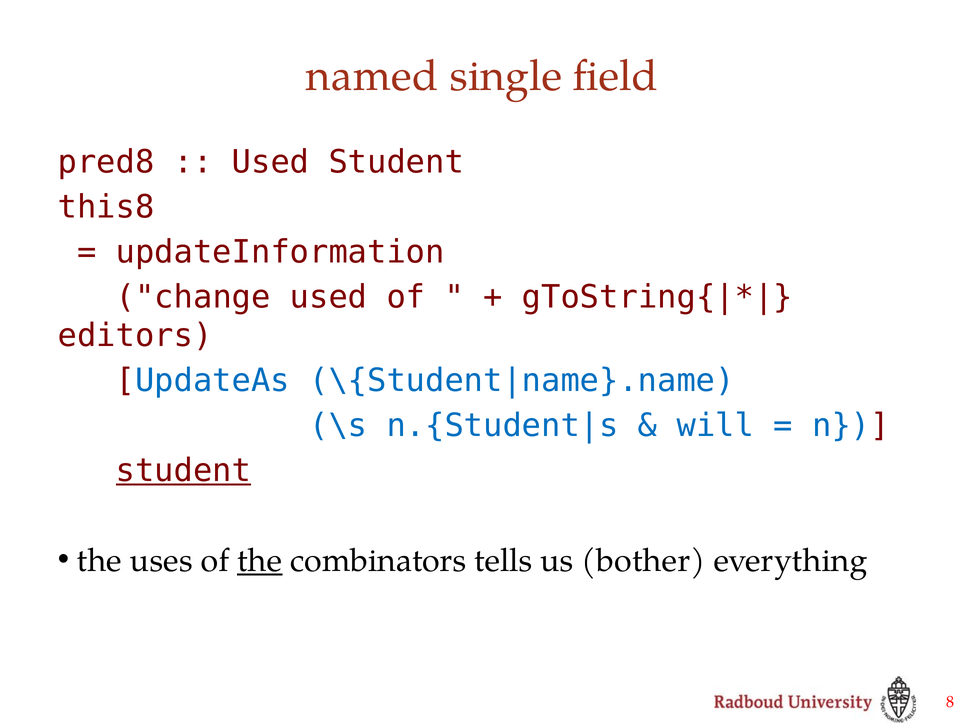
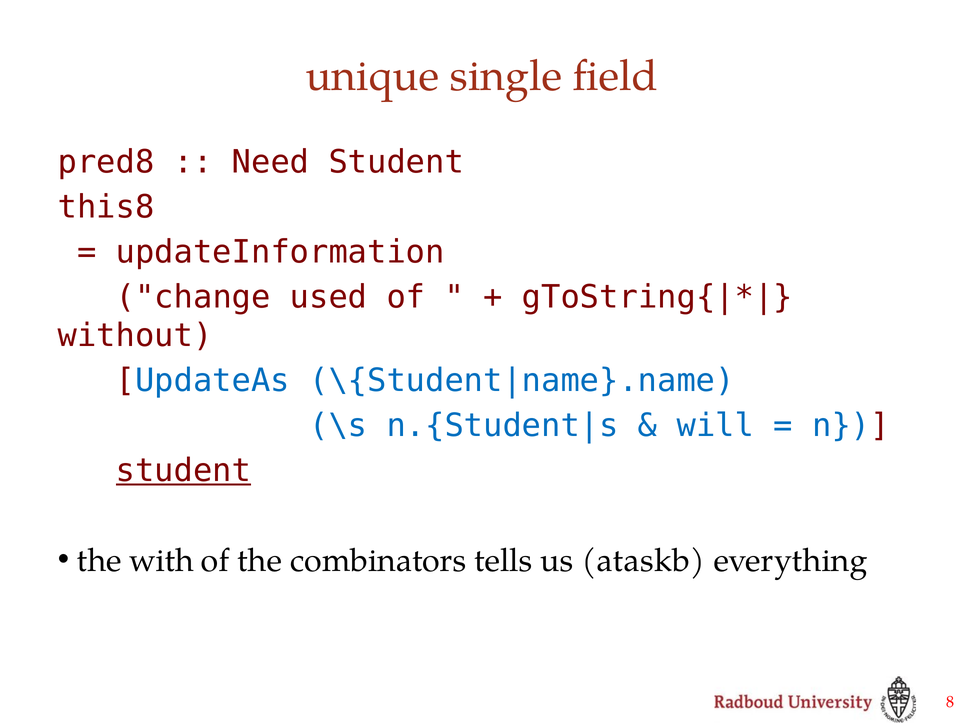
named: named -> unique (372, 76)
Used: Used -> Need (271, 162)
editors: editors -> without (135, 336)
uses: uses -> with (162, 561)
the underline: present -> none (260, 561)
bother: bother -> ataskb (643, 561)
